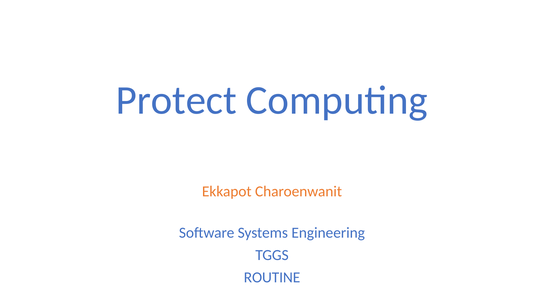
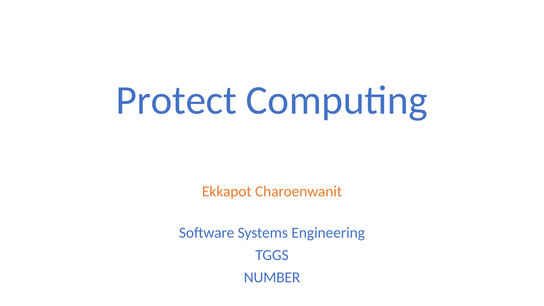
ROUTINE: ROUTINE -> NUMBER (272, 277)
